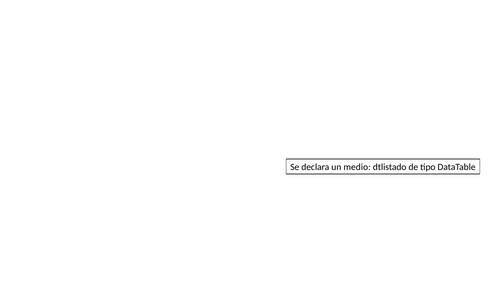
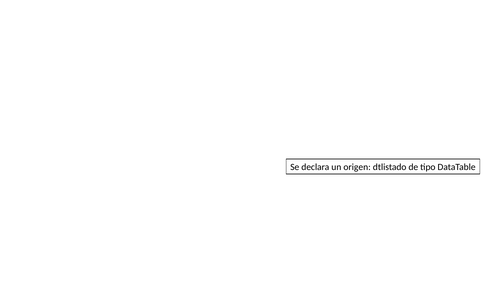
medio: medio -> origen (357, 167)
